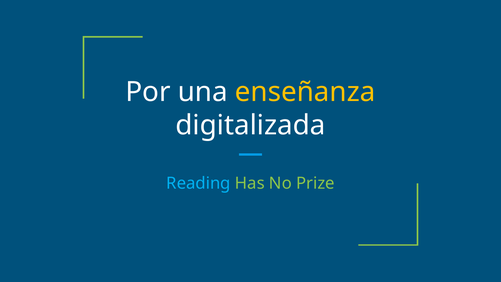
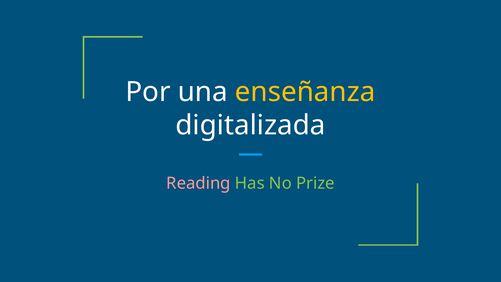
Reading colour: light blue -> pink (198, 183)
